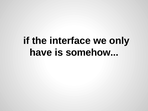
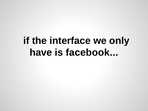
somehow: somehow -> facebook (92, 52)
